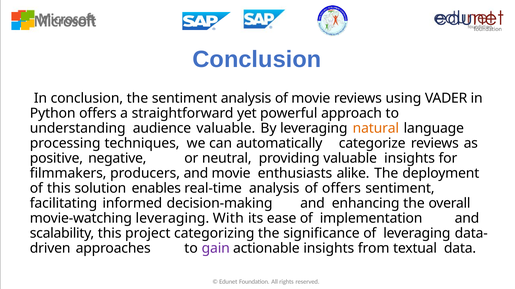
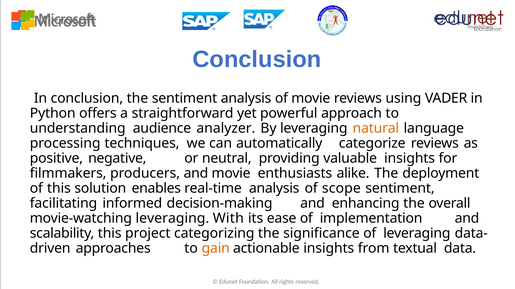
audience valuable: valuable -> analyzer (226, 129)
of offers: offers -> scope (341, 189)
gain colour: purple -> orange (216, 249)
